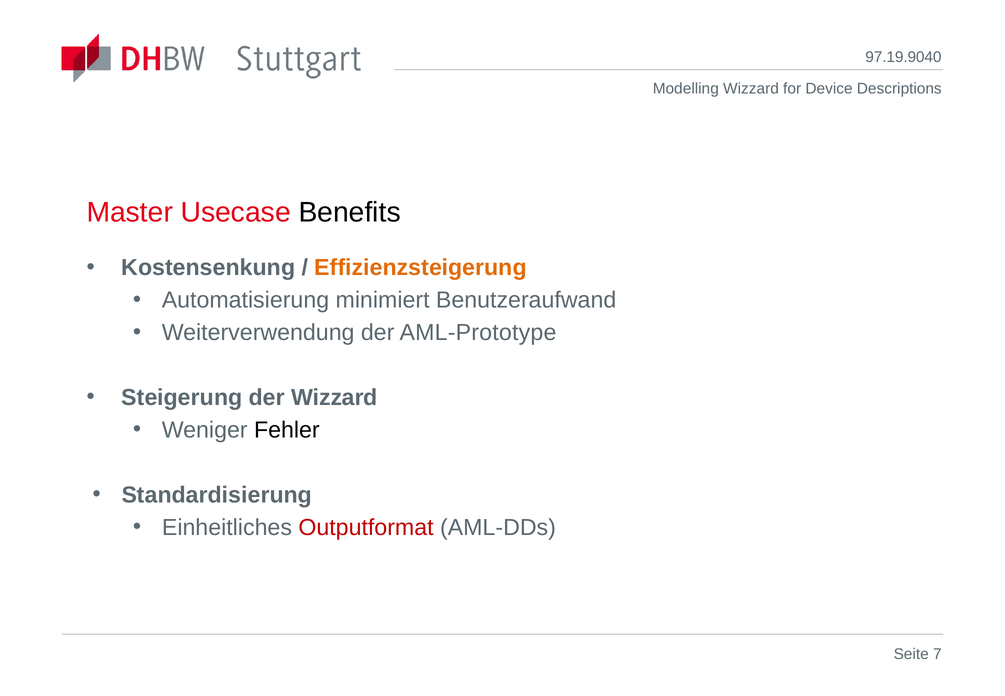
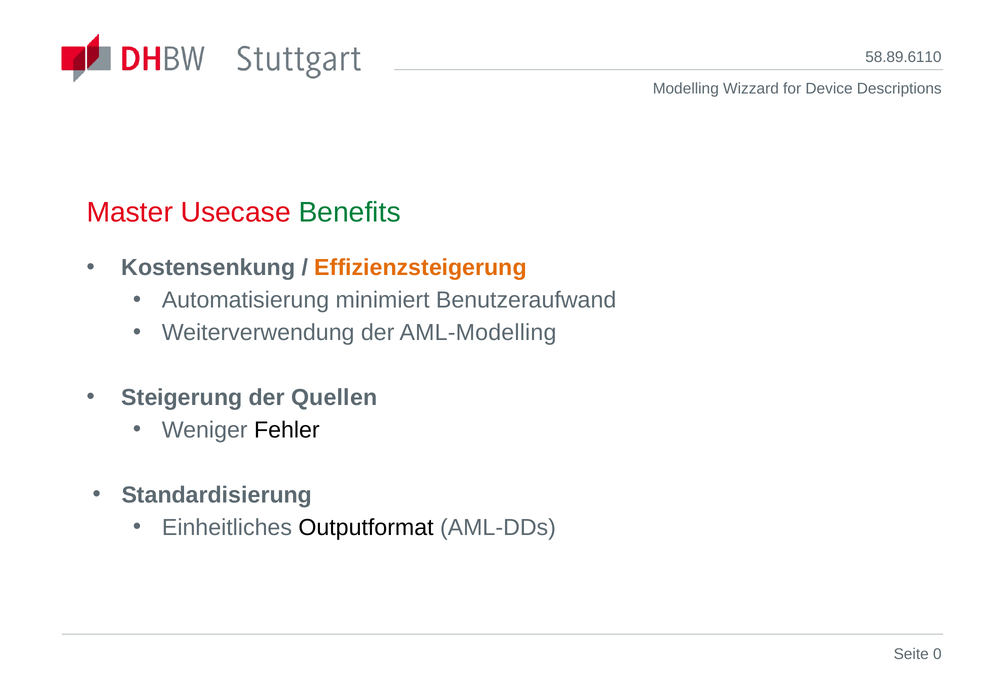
97.19.9040: 97.19.9040 -> 58.89.6110 (903, 57)
Benefits colour: black -> green (350, 212)
AML-Prototype: AML-Prototype -> AML-Modelling (478, 332)
der Wizzard: Wizzard -> Quellen (334, 397)
Outputformat colour: red -> black (366, 527)
7: 7 -> 0 (937, 654)
